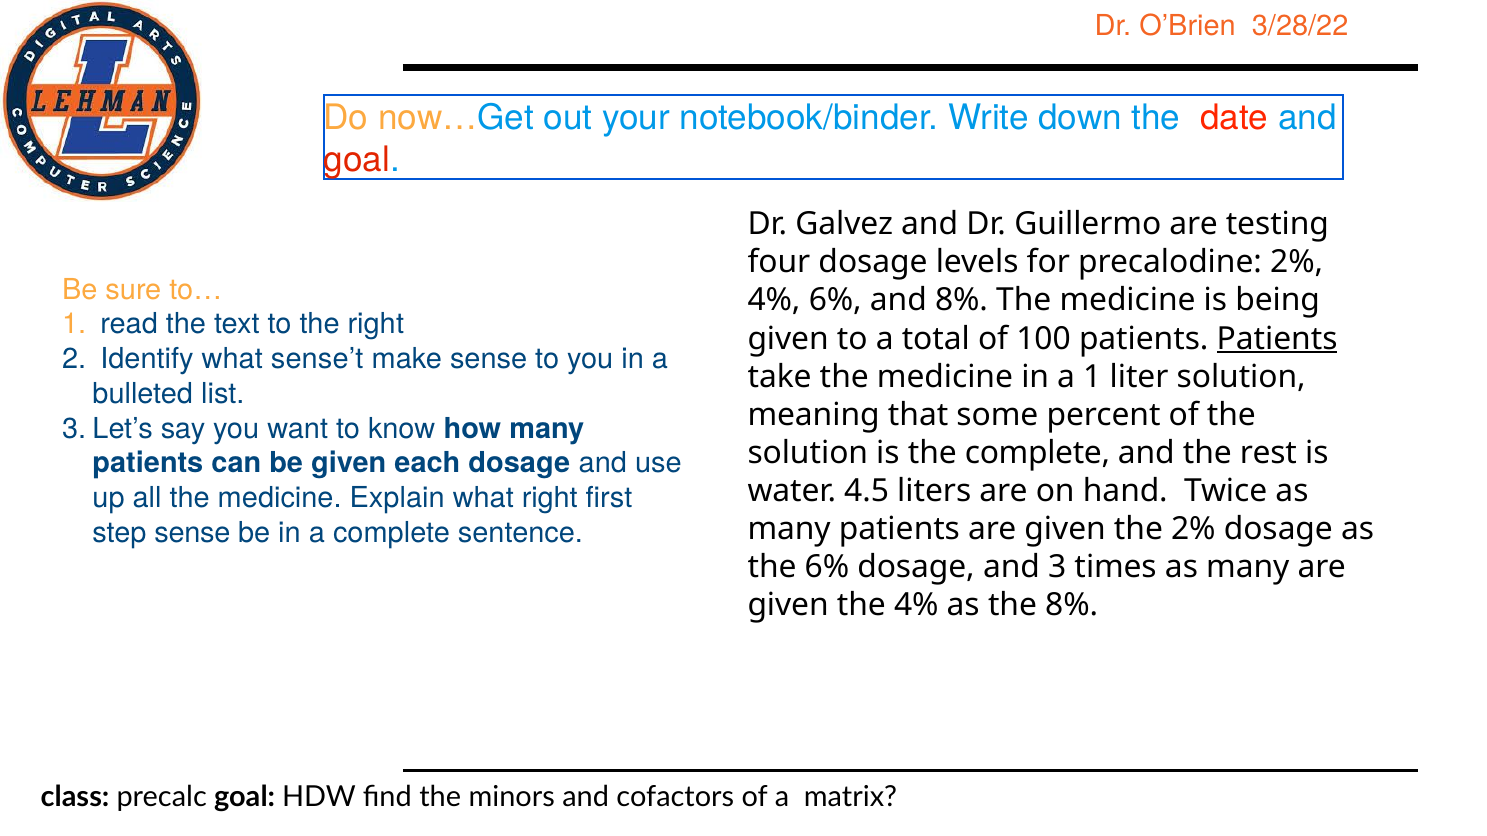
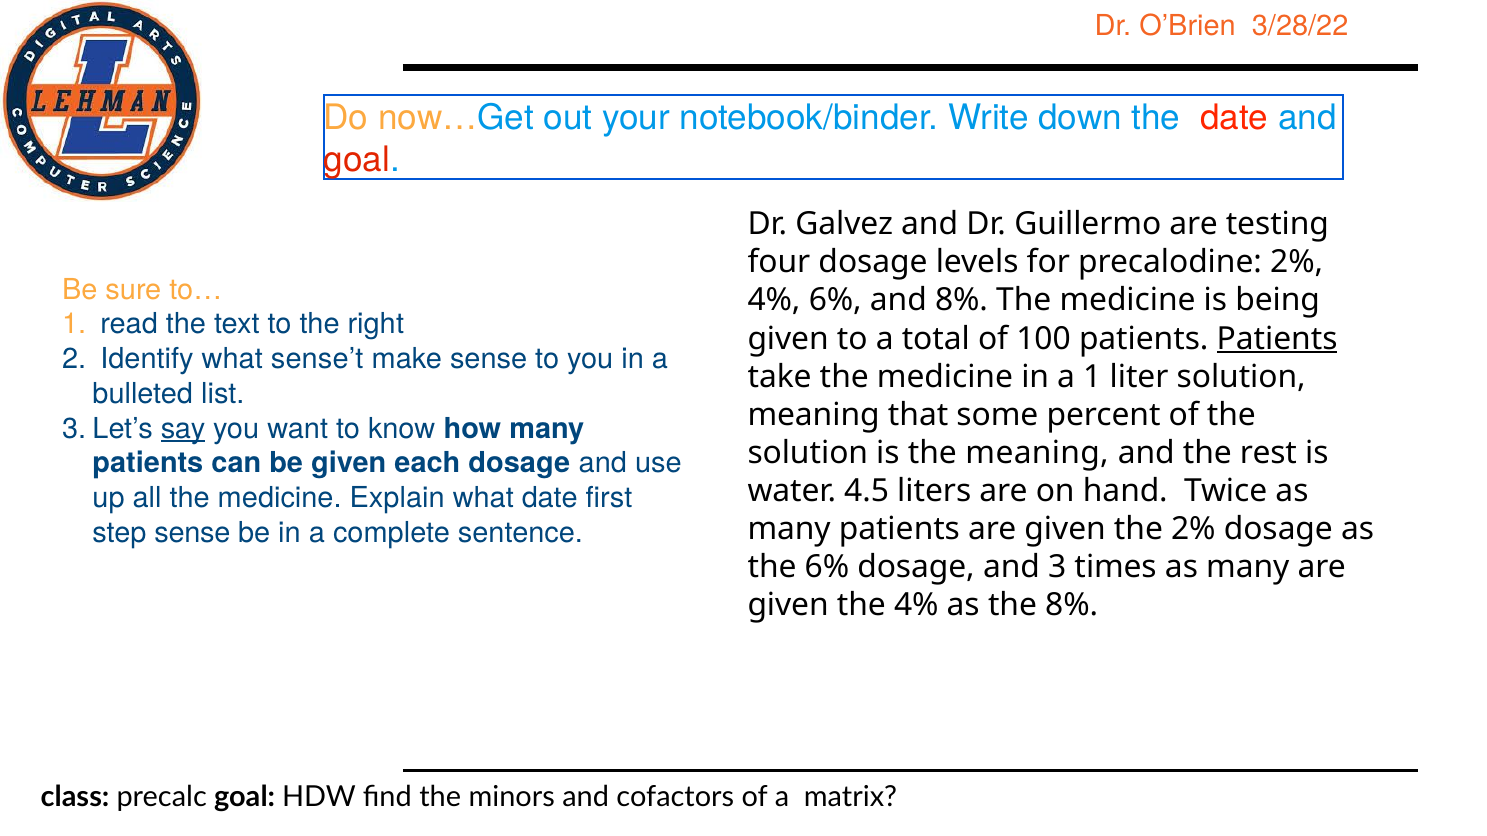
say underline: none -> present (183, 429)
the complete: complete -> meaning (1037, 453)
what right: right -> date (550, 498)
